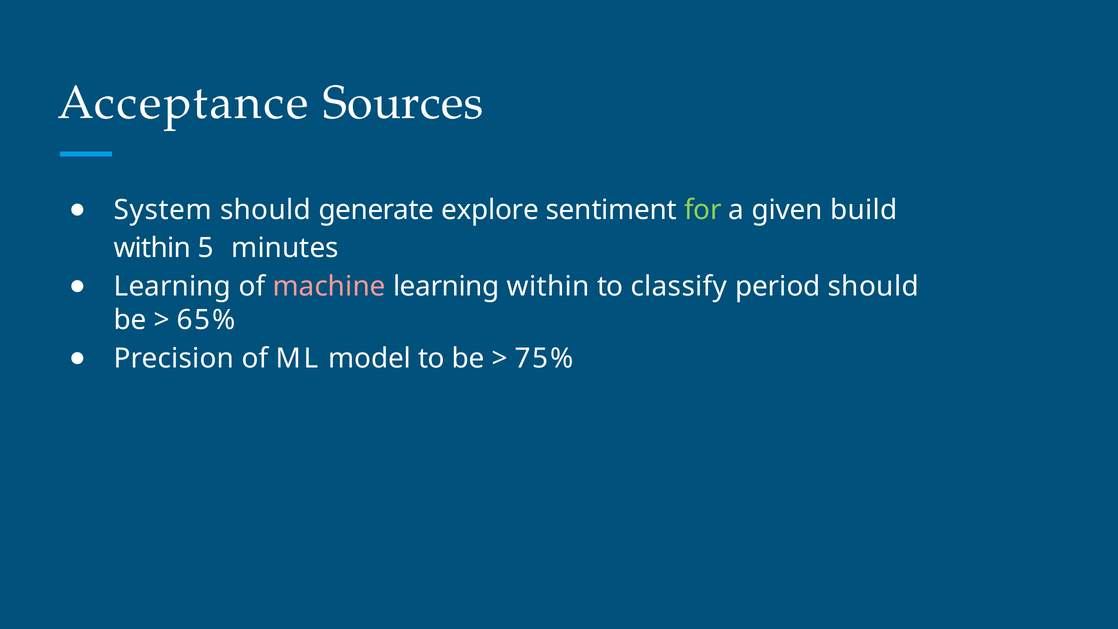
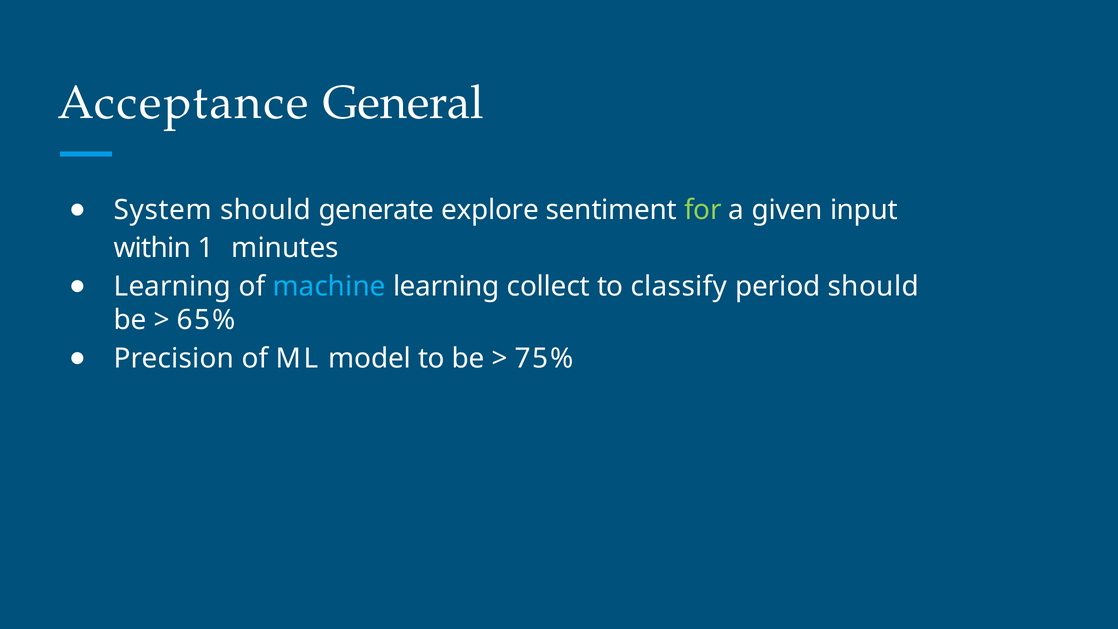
Sources: Sources -> General (403, 103)
build: build -> input (864, 210)
5: 5 -> 1 (206, 248)
machine colour: pink -> light blue (329, 287)
learning within: within -> collect (548, 287)
